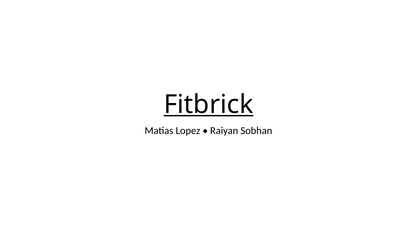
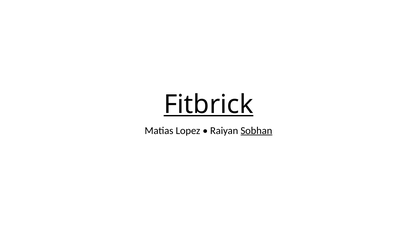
Sobhan underline: none -> present (256, 130)
